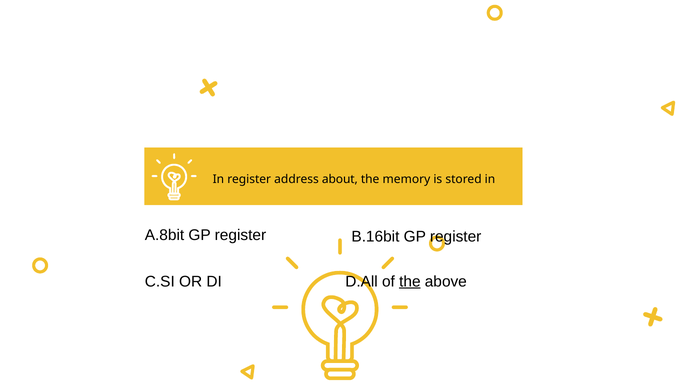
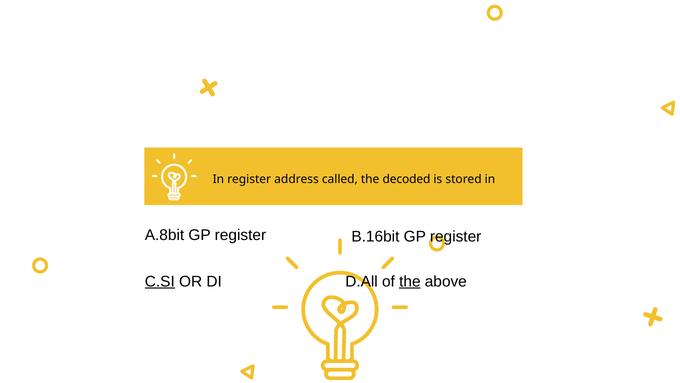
about: about -> called (340, 179)
memory: memory -> decoded (407, 179)
C.SI underline: none -> present (160, 281)
